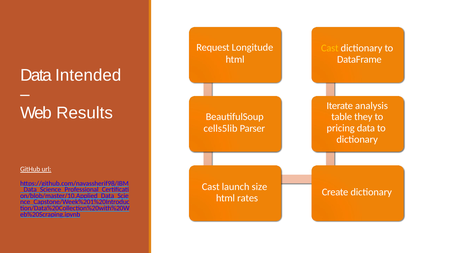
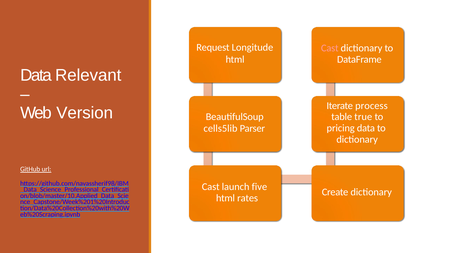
Cast colour: yellow -> pink (330, 48)
Intended: Intended -> Relevant (88, 75)
analysis: analysis -> process (371, 105)
Results: Results -> Version (85, 113)
they: they -> true (363, 117)
size: size -> five (259, 186)
